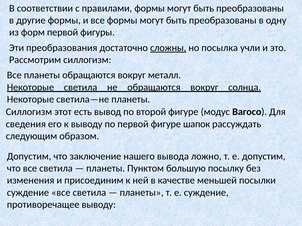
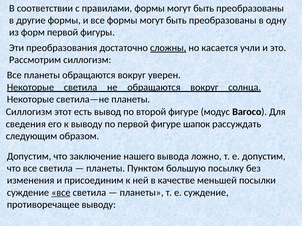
посылка: посылка -> касается (220, 48)
металл: металл -> уверен (164, 75)
все underline: none -> present (61, 193)
